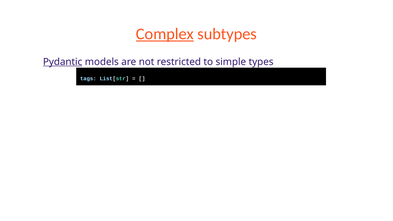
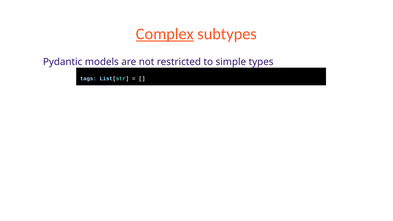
Pydantic underline: present -> none (63, 62)
